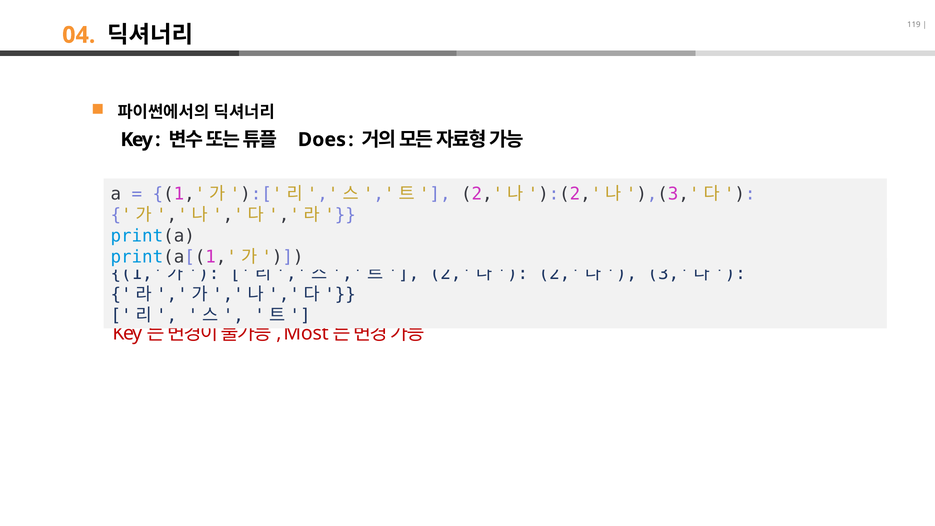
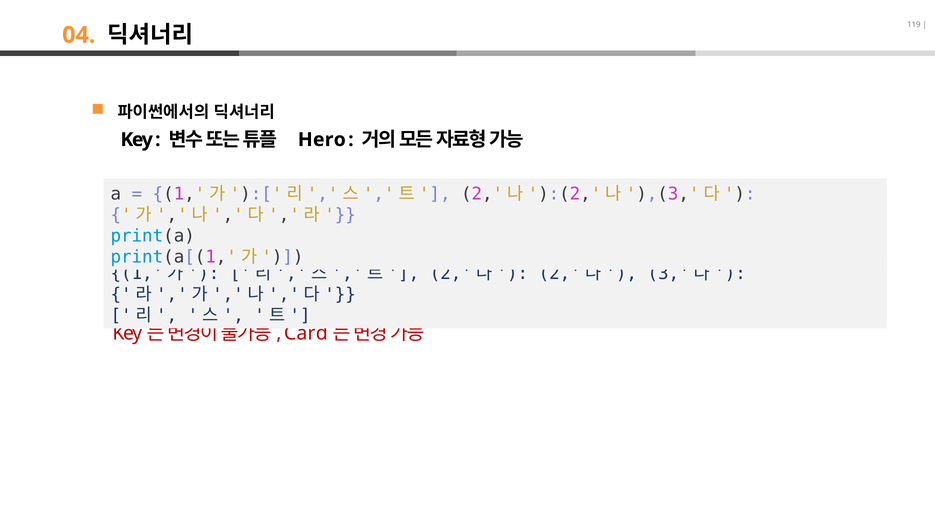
Does: Does -> Hero (322, 140)
Most: Most -> Card (306, 333)
